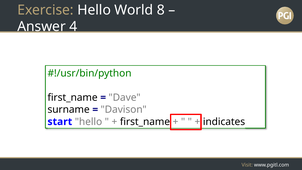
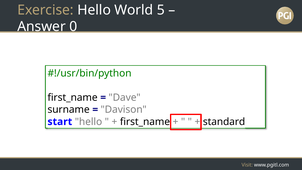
8: 8 -> 5 (161, 10)
4: 4 -> 0 (73, 27)
indicates: indicates -> standard (224, 122)
